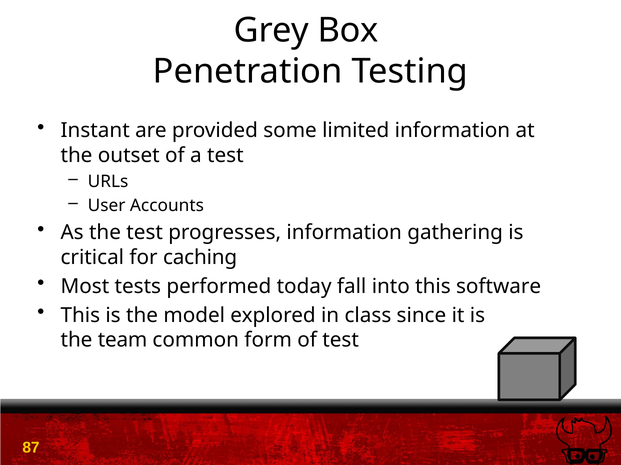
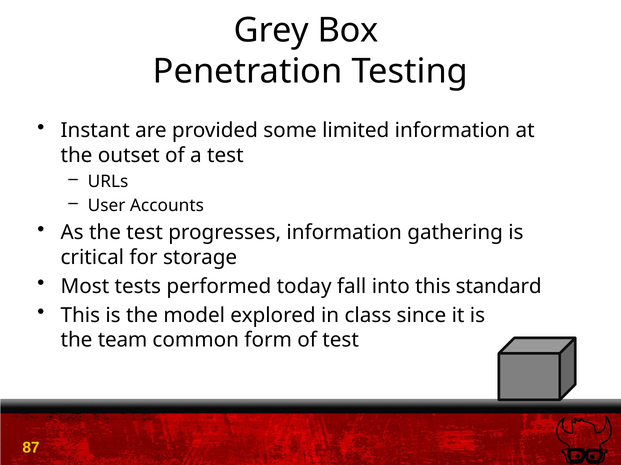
caching: caching -> storage (200, 258)
software: software -> standard (499, 287)
